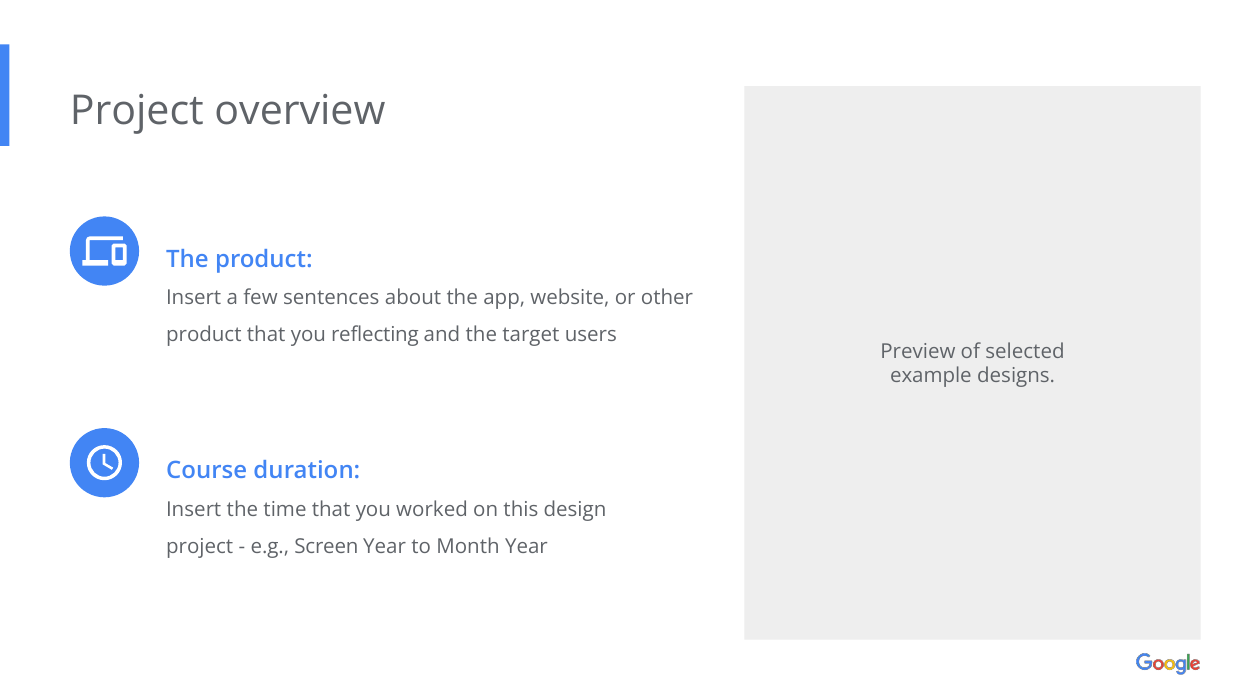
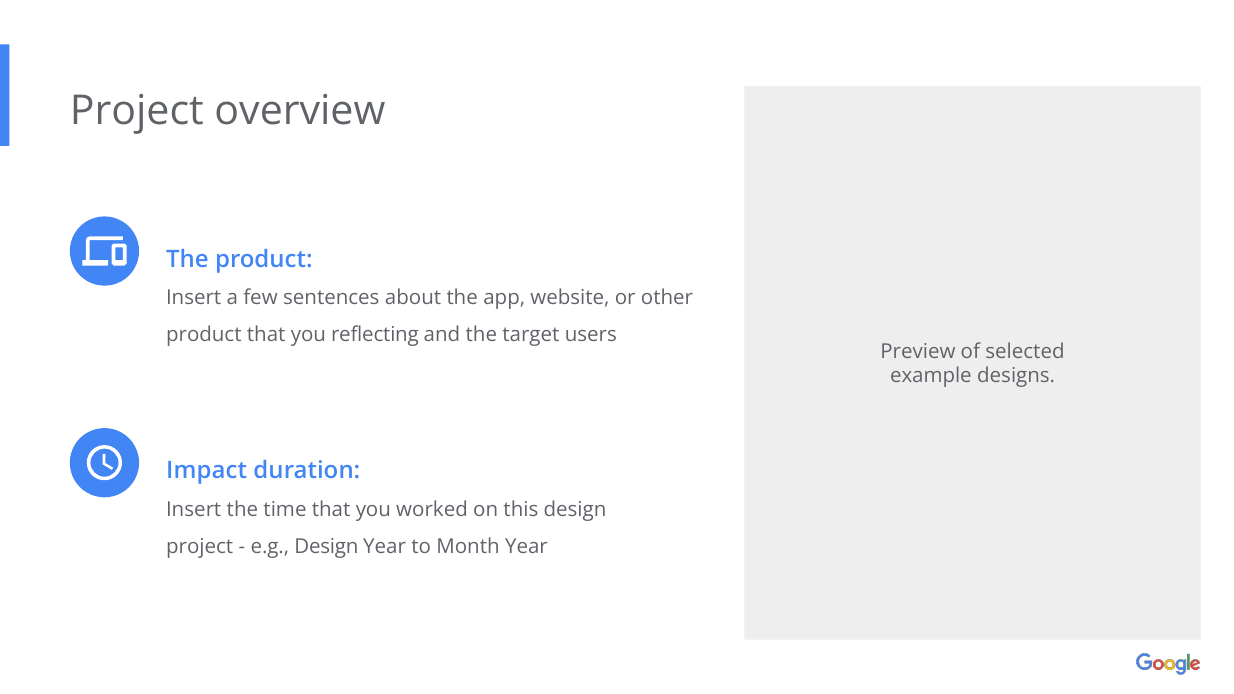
Course: Course -> Impact (207, 471)
e.g Screen: Screen -> Design (326, 547)
